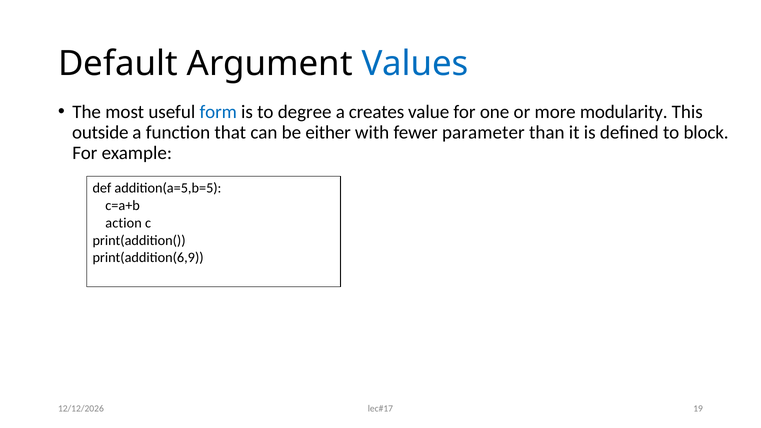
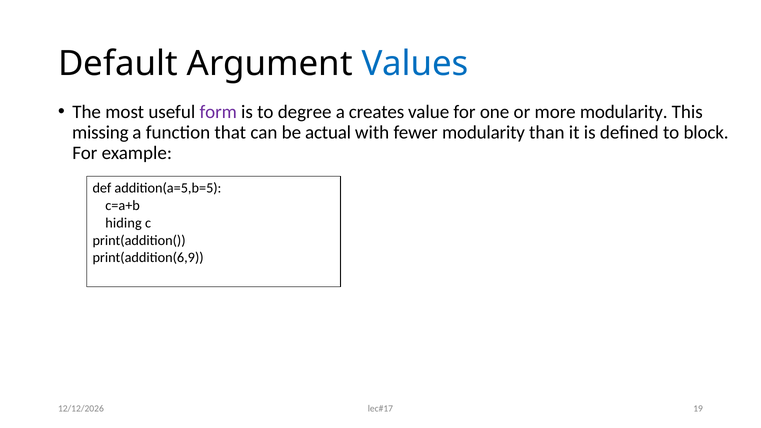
form colour: blue -> purple (218, 112)
outside: outside -> missing (100, 132)
either: either -> actual (328, 132)
fewer parameter: parameter -> modularity (484, 132)
action: action -> hiding (124, 223)
